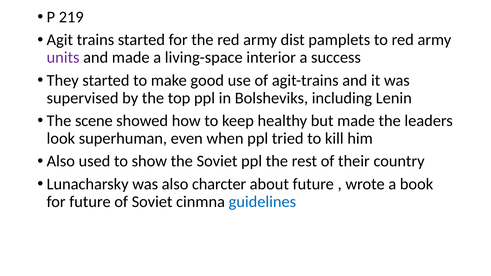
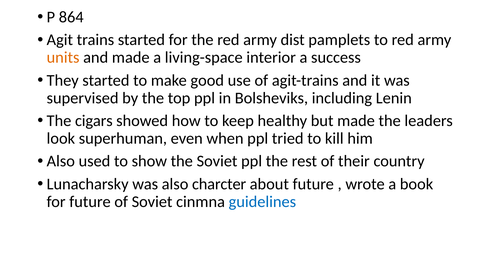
219: 219 -> 864 (71, 17)
units colour: purple -> orange (63, 58)
scene: scene -> cigars (94, 121)
